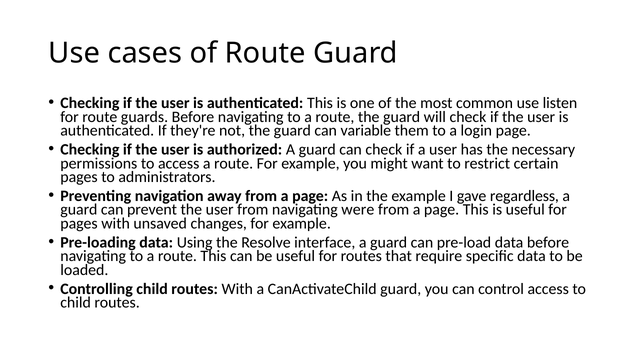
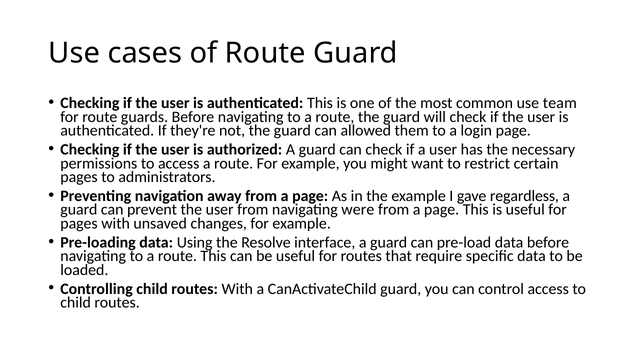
listen: listen -> team (560, 103)
variable: variable -> allowed (366, 131)
